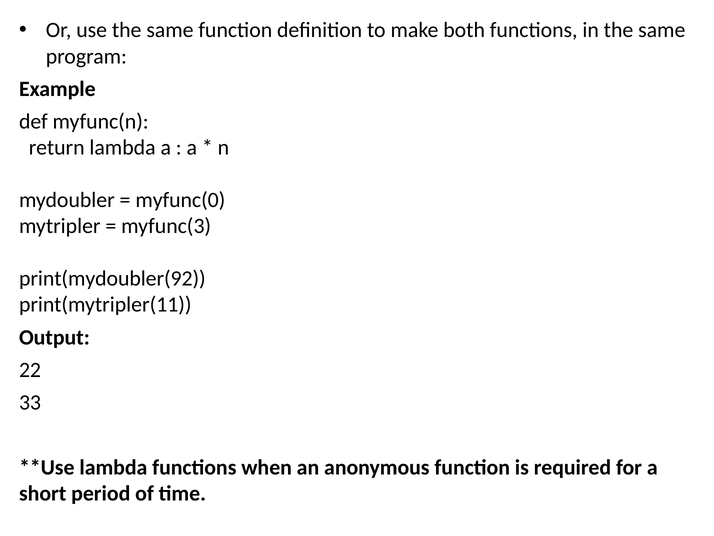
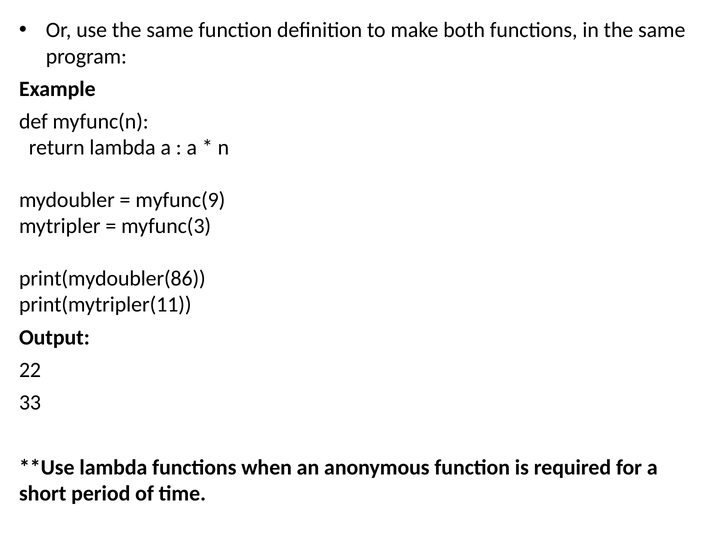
myfunc(0: myfunc(0 -> myfunc(9 (180, 200)
print(mydoubler(92: print(mydoubler(92 -> print(mydoubler(86 (112, 278)
